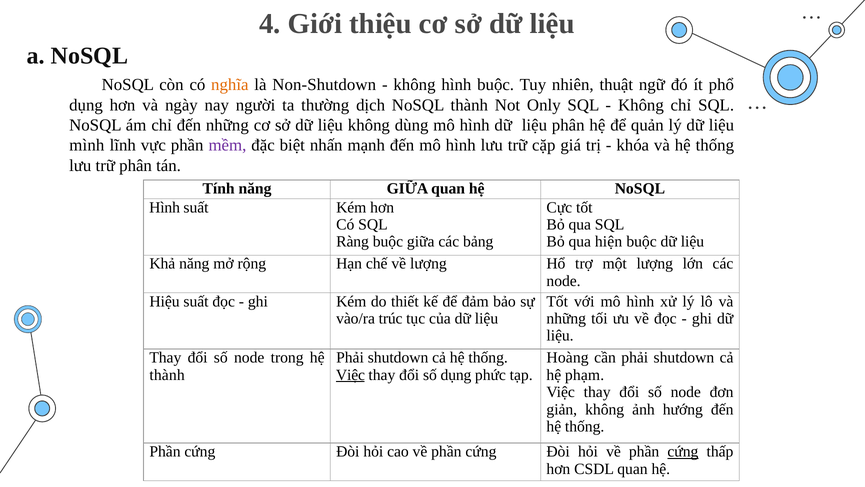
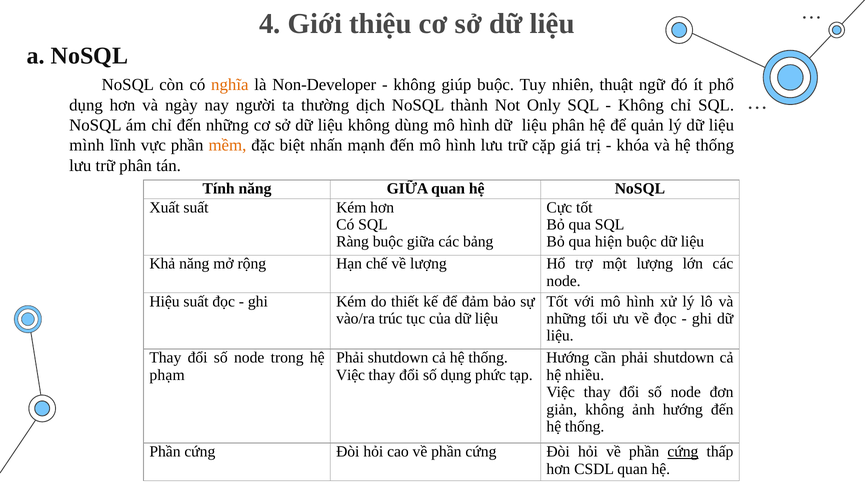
Non-Shutdown: Non-Shutdown -> Non-Developer (324, 85)
không hình: hình -> giúp (456, 85)
mềm colour: purple -> orange (227, 145)
Hình: Hình -> Xuất (165, 207)
Hoàng: Hoàng -> Hướng (568, 357)
thành: thành -> phạm (167, 375)
Việc underline: present -> none (350, 375)
phạm: phạm -> nhiều (585, 375)
